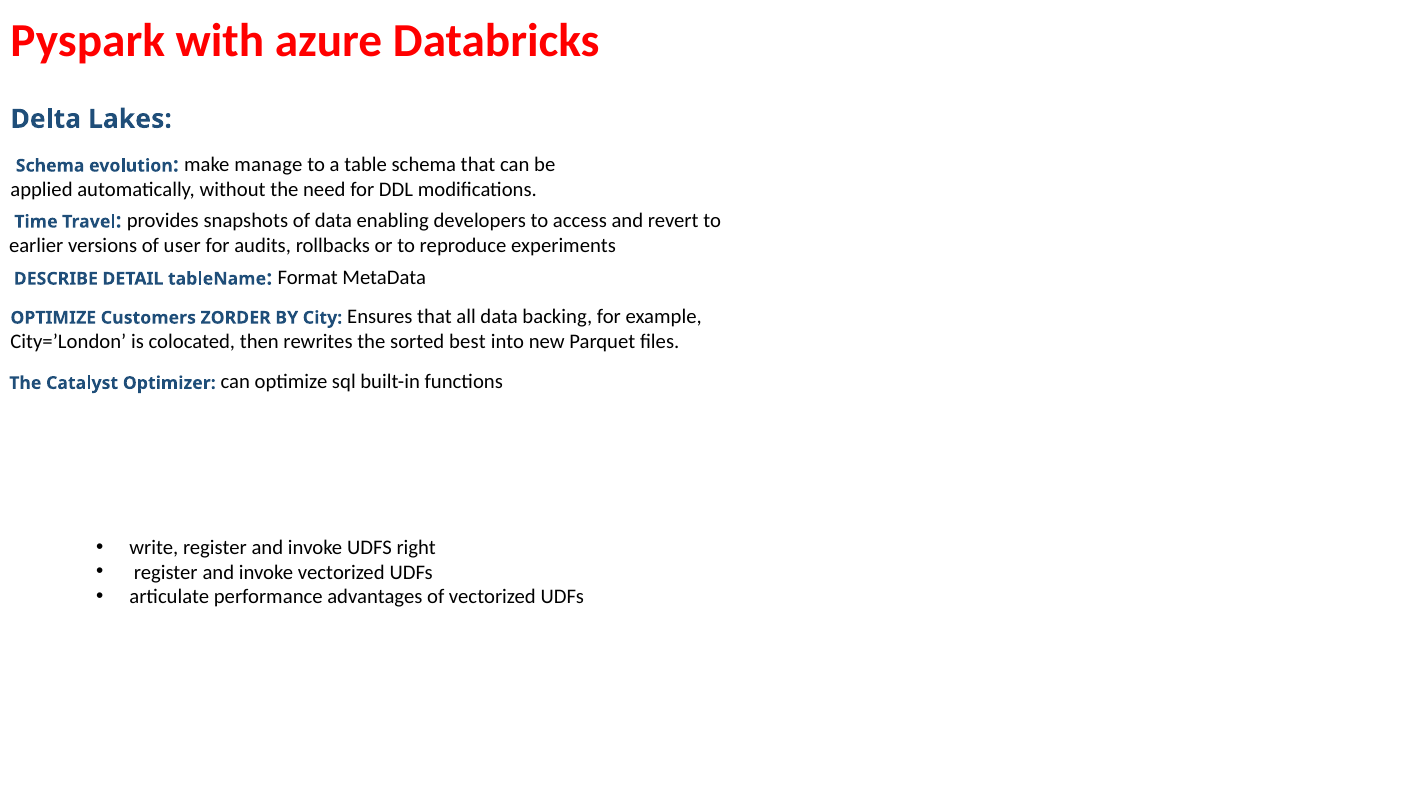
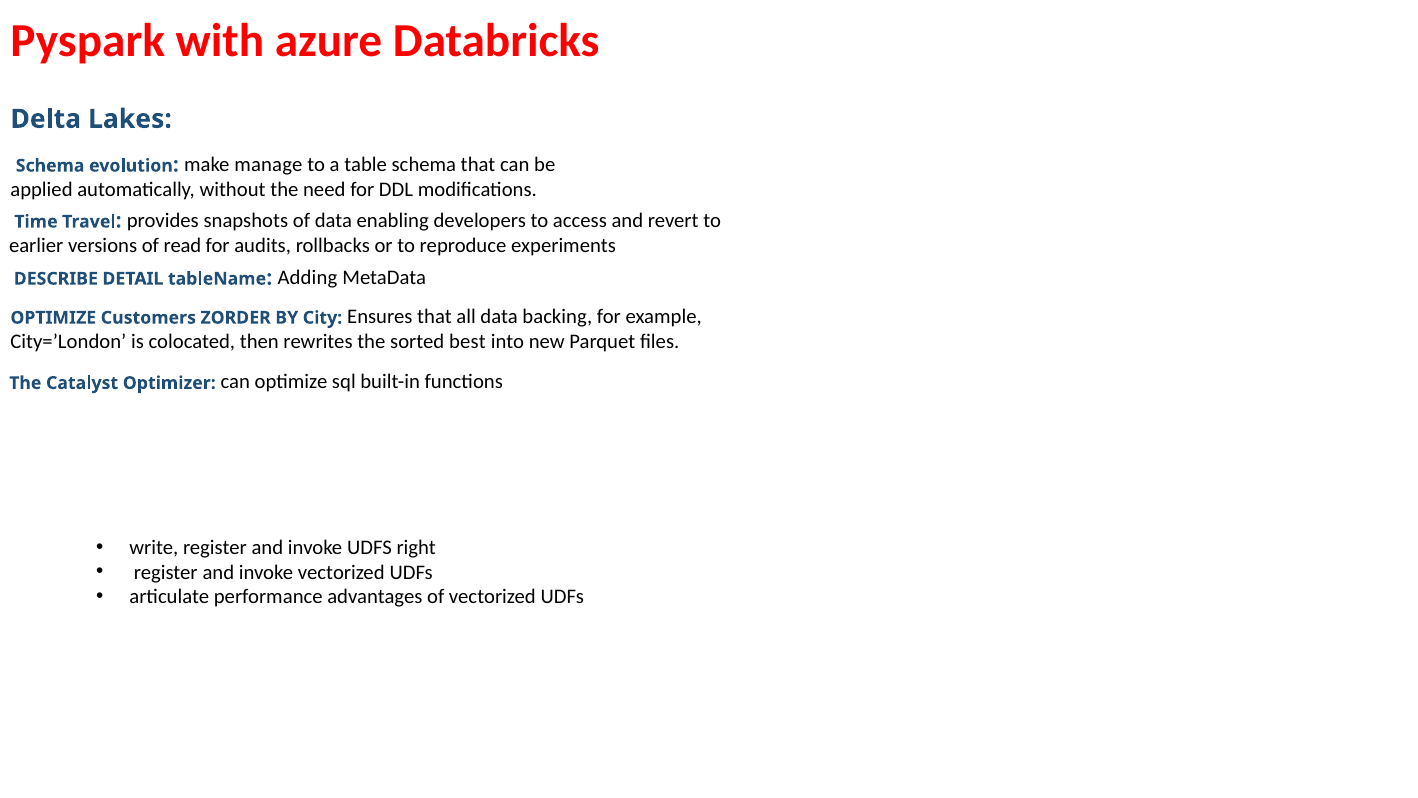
user: user -> read (182, 245)
Format: Format -> Adding (307, 278)
